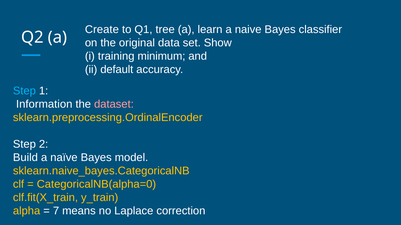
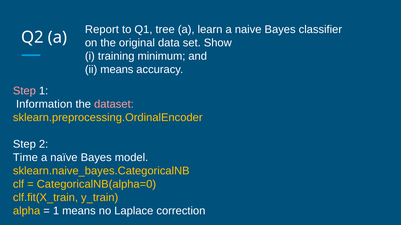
Create: Create -> Report (102, 30)
ii default: default -> means (117, 70)
Step colour: light blue -> pink (24, 91)
Build: Build -> Time (25, 158)
7: 7 -> 1 (56, 212)
